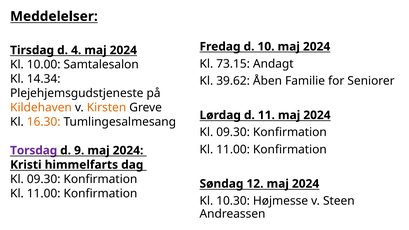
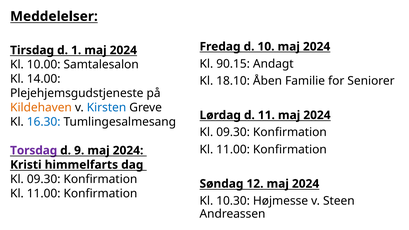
4: 4 -> 1 (76, 50)
73.15: 73.15 -> 90.15 (233, 64)
14.34: 14.34 -> 14.00 (44, 79)
39.62: 39.62 -> 18.10 (233, 81)
Kirsten colour: orange -> blue (107, 108)
16.30 colour: orange -> blue (44, 122)
